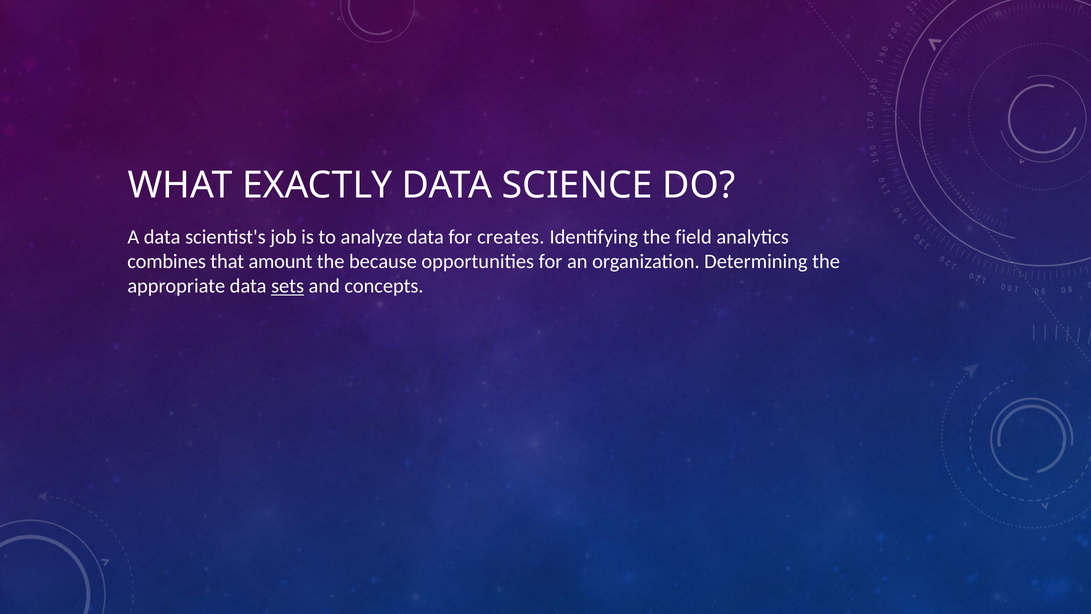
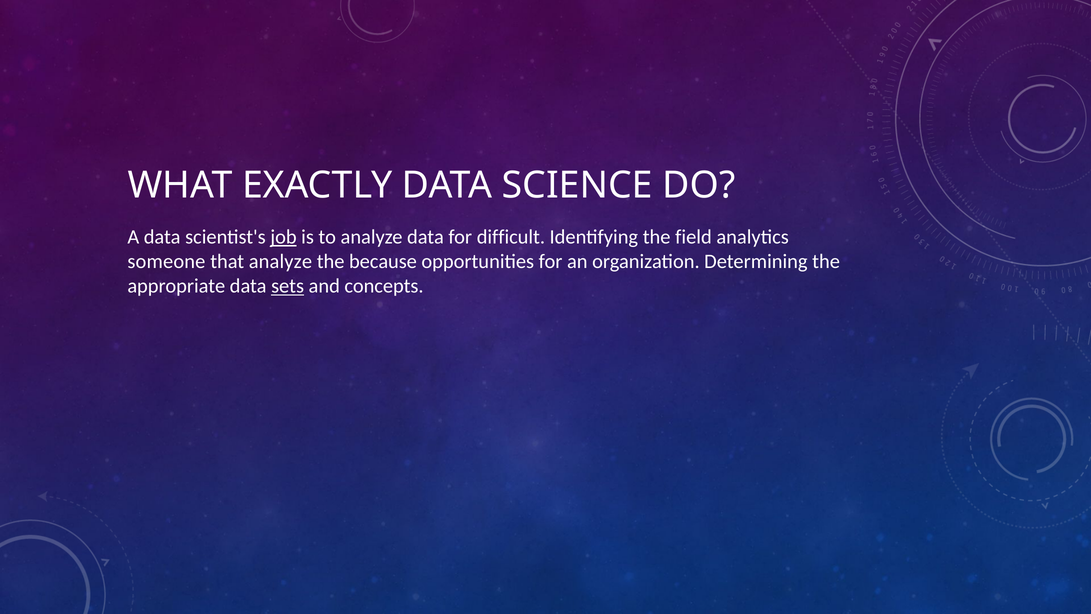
job underline: none -> present (283, 237)
creates: creates -> difficult (511, 237)
combines: combines -> someone (166, 261)
that amount: amount -> analyze (280, 261)
